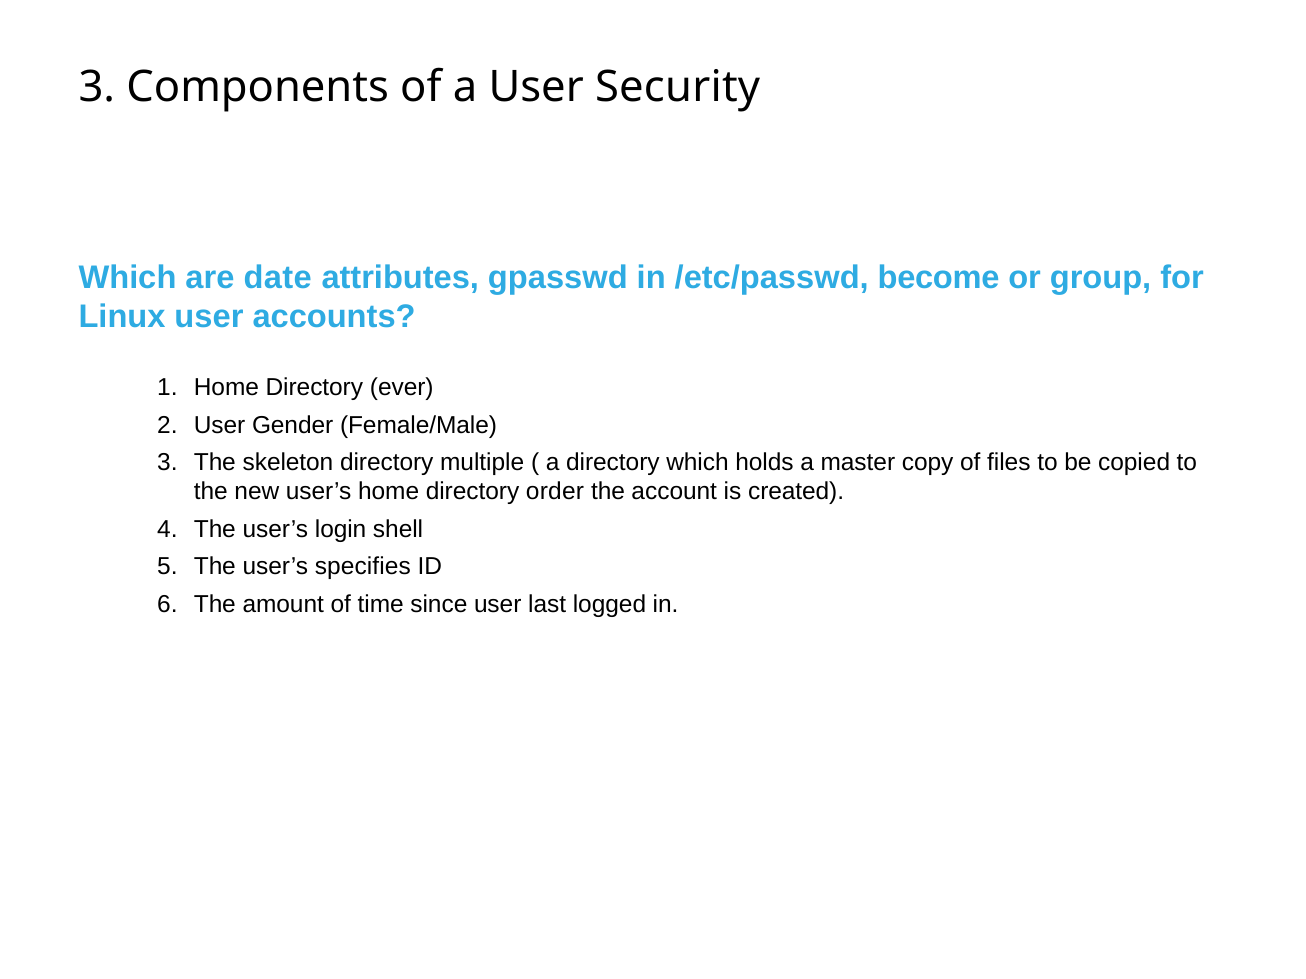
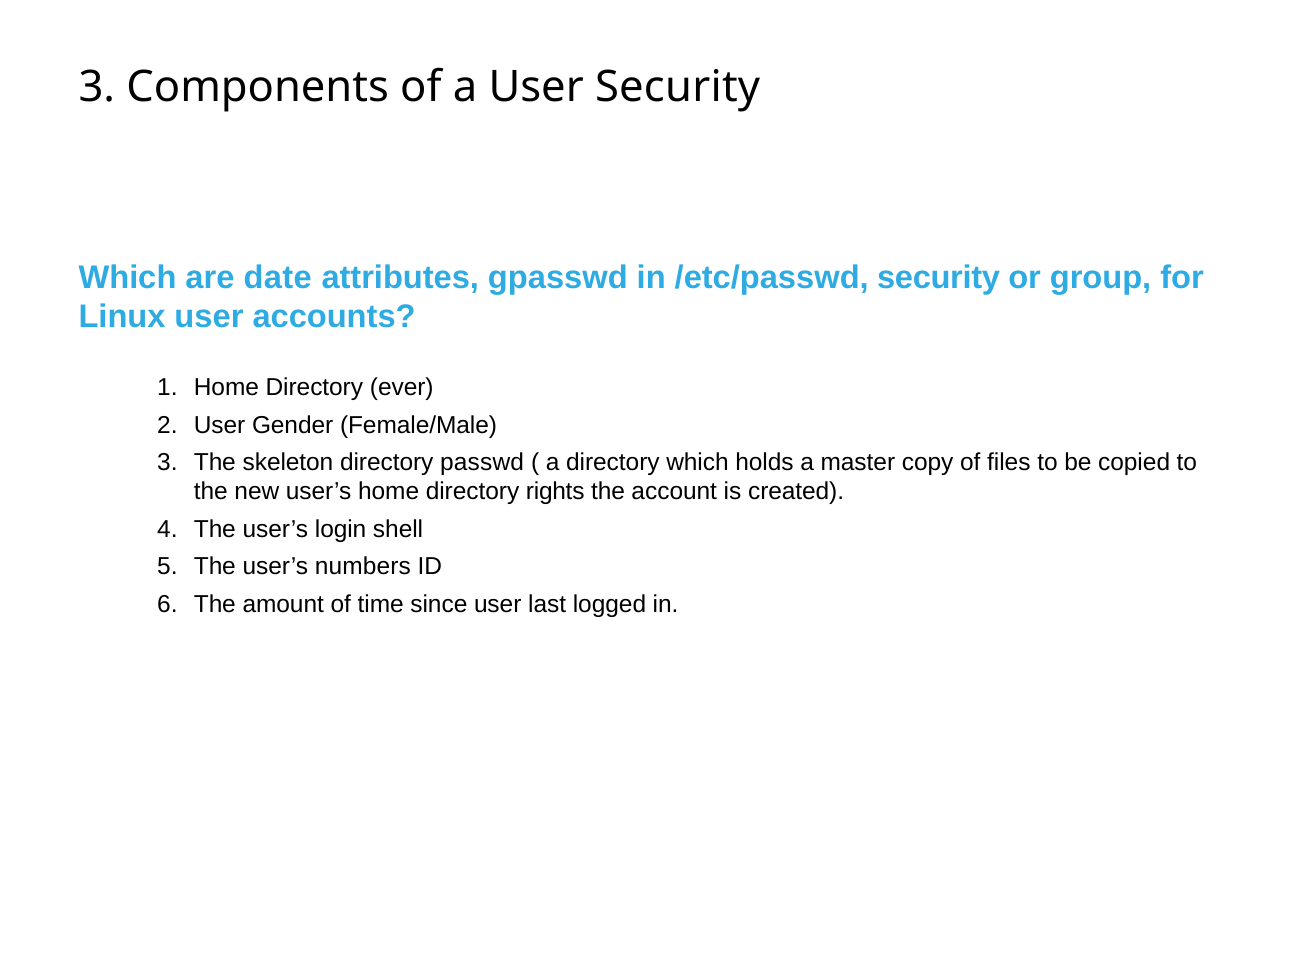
/etc/passwd become: become -> security (939, 278)
multiple: multiple -> passwd (482, 463)
order: order -> rights (555, 492)
specifies: specifies -> numbers (363, 567)
